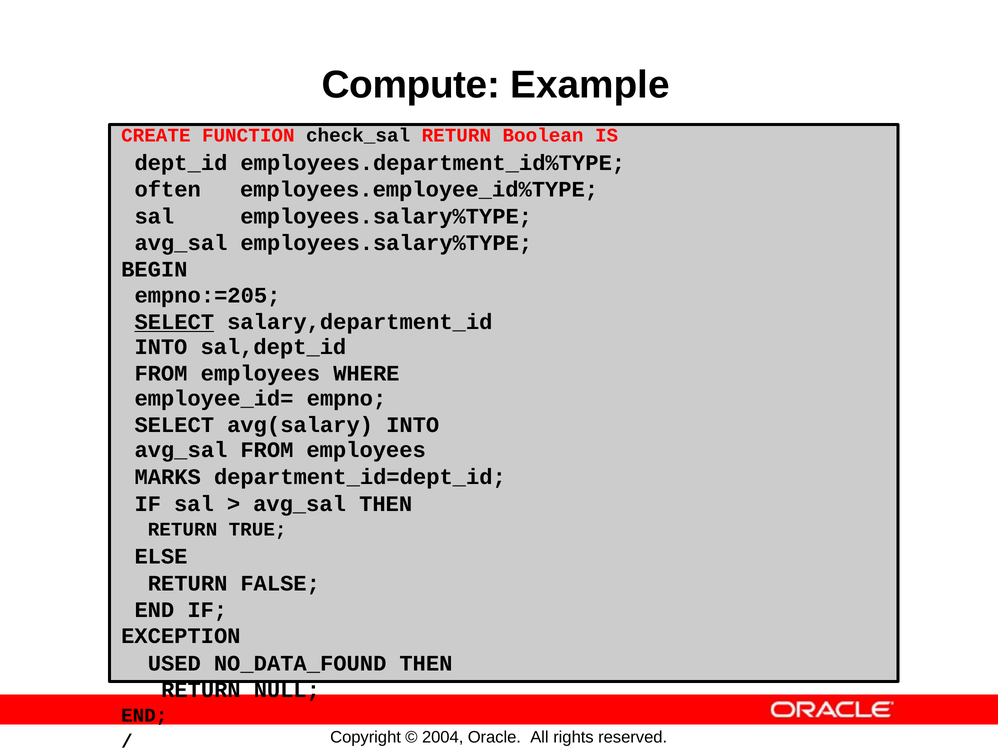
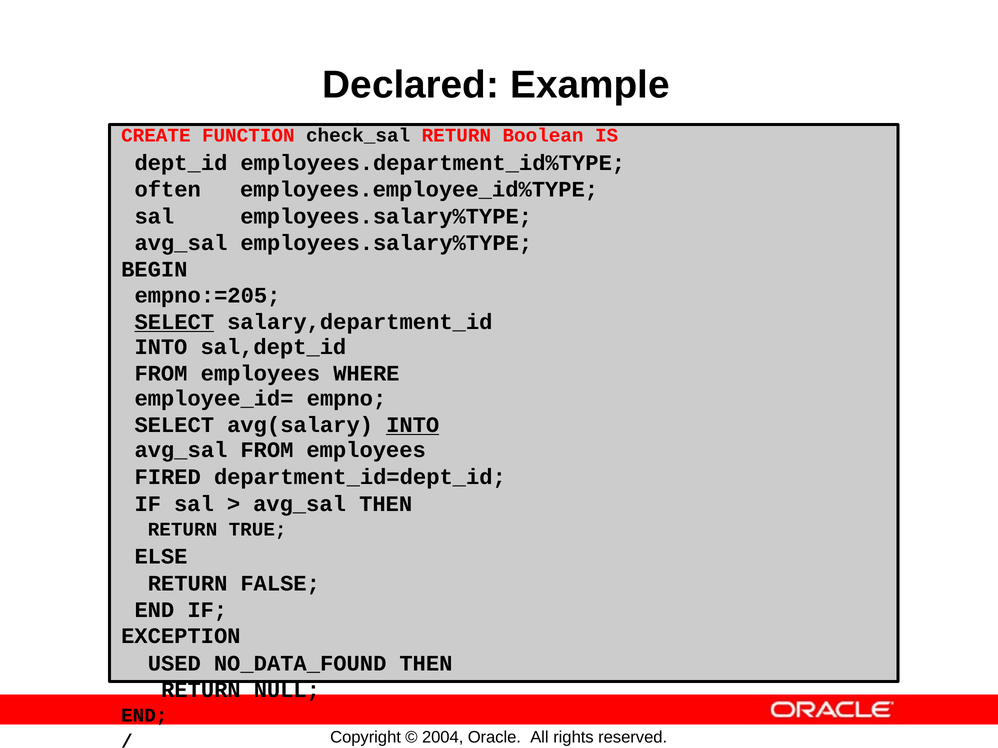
Compute: Compute -> Declared (411, 85)
INTO underline: none -> present (413, 425)
MARKS: MARKS -> FIRED (168, 477)
